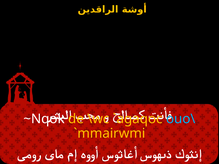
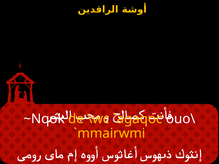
ouo\ colour: light blue -> white (181, 119)
